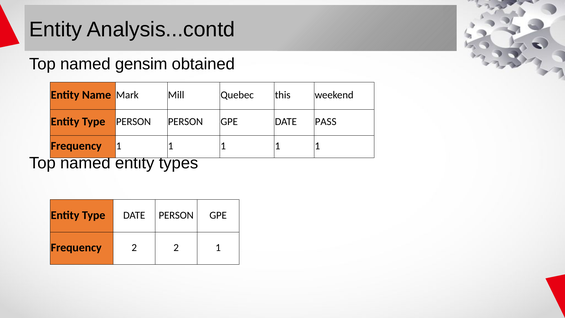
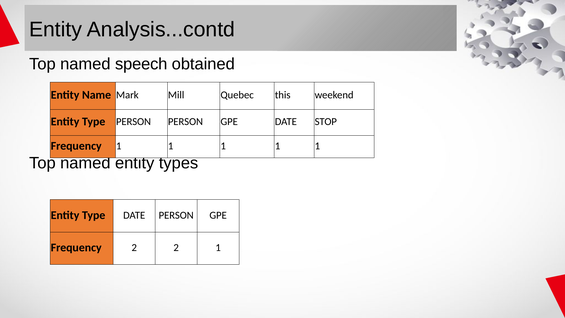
gensim: gensim -> speech (141, 64)
PASS: PASS -> STOP (326, 122)
